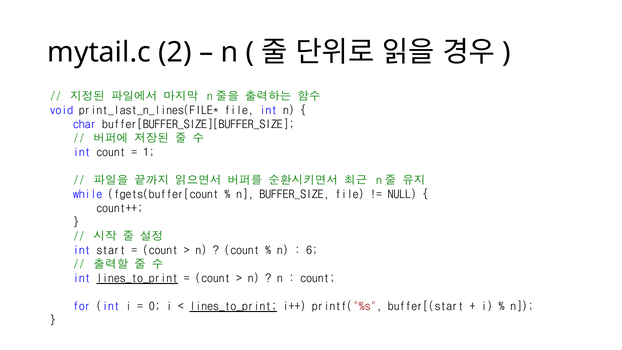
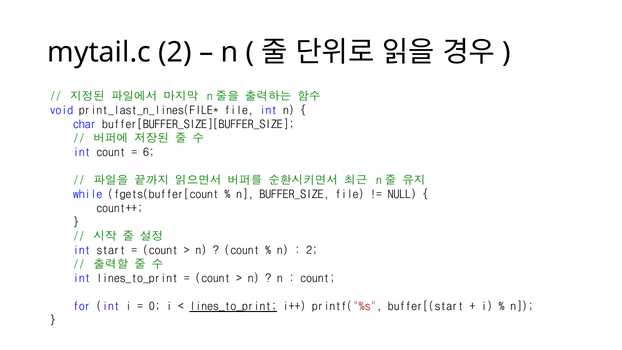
1: 1 -> 6 (149, 152)
6: 6 -> 2 (312, 250)
lines_to_print underline: present -> none (137, 278)
